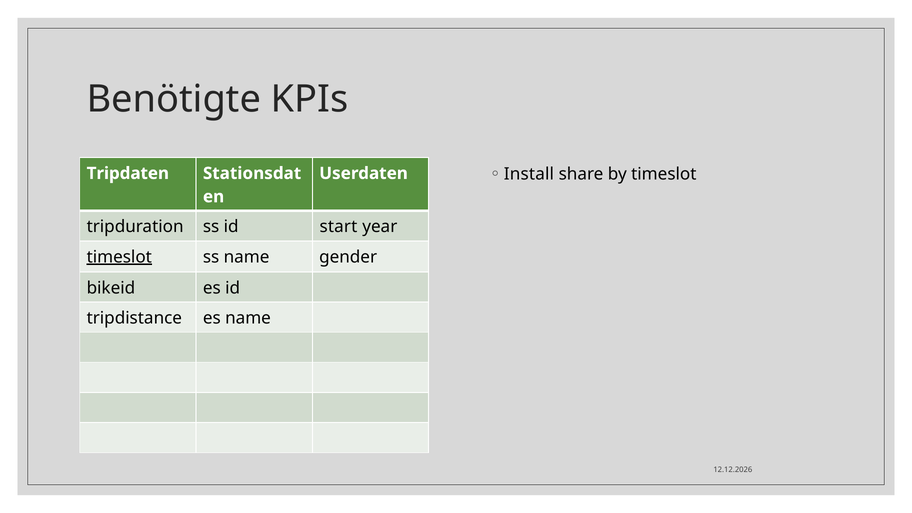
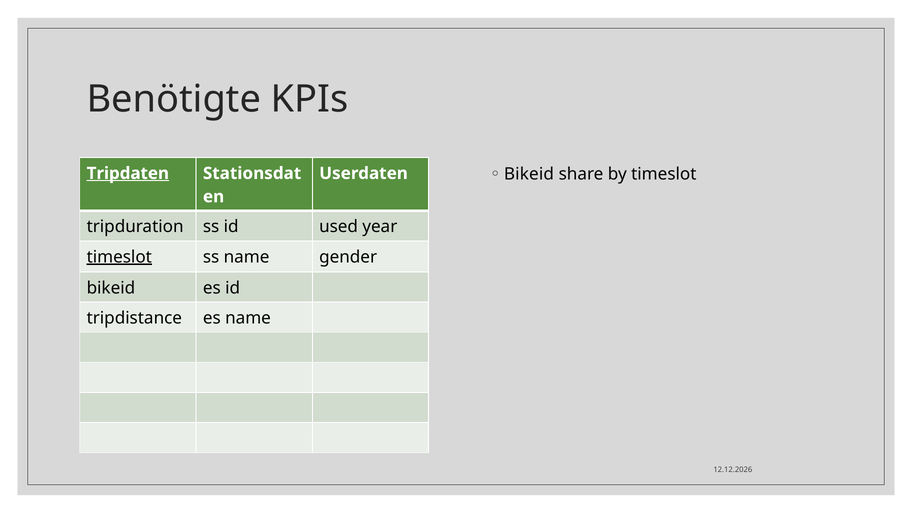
Install: Install -> Bikeid (529, 174)
Tripdaten underline: none -> present (128, 173)
start: start -> used (339, 227)
